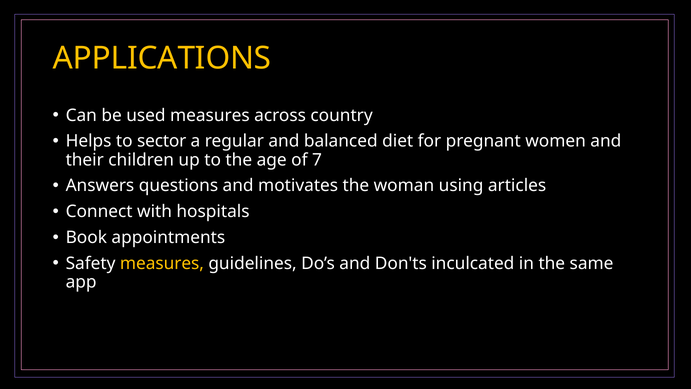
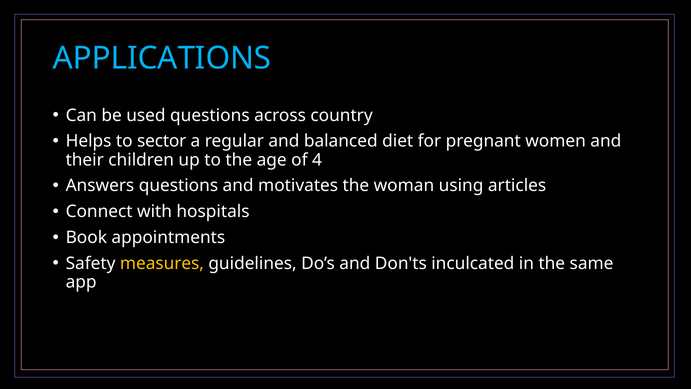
APPLICATIONS colour: yellow -> light blue (162, 58)
used measures: measures -> questions (210, 115)
7: 7 -> 4 (317, 160)
